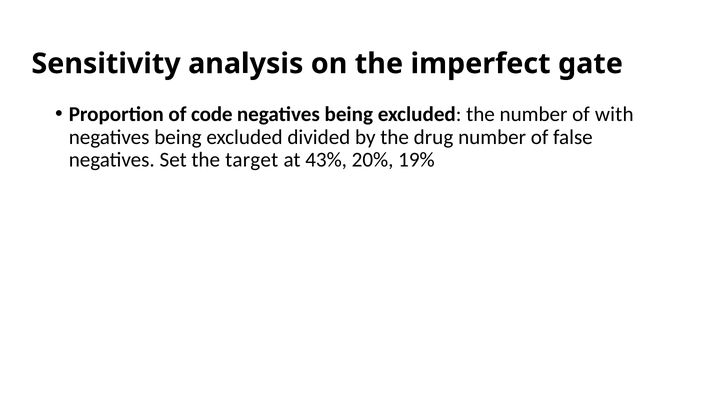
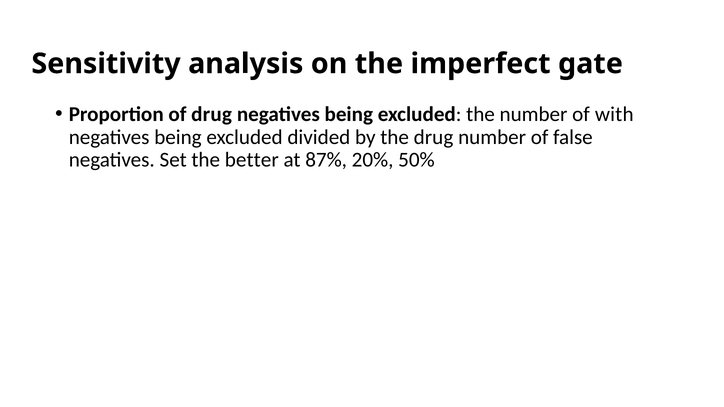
of code: code -> drug (212, 114)
target: target -> better (252, 160)
43%: 43% -> 87% (326, 160)
19%: 19% -> 50% (416, 160)
